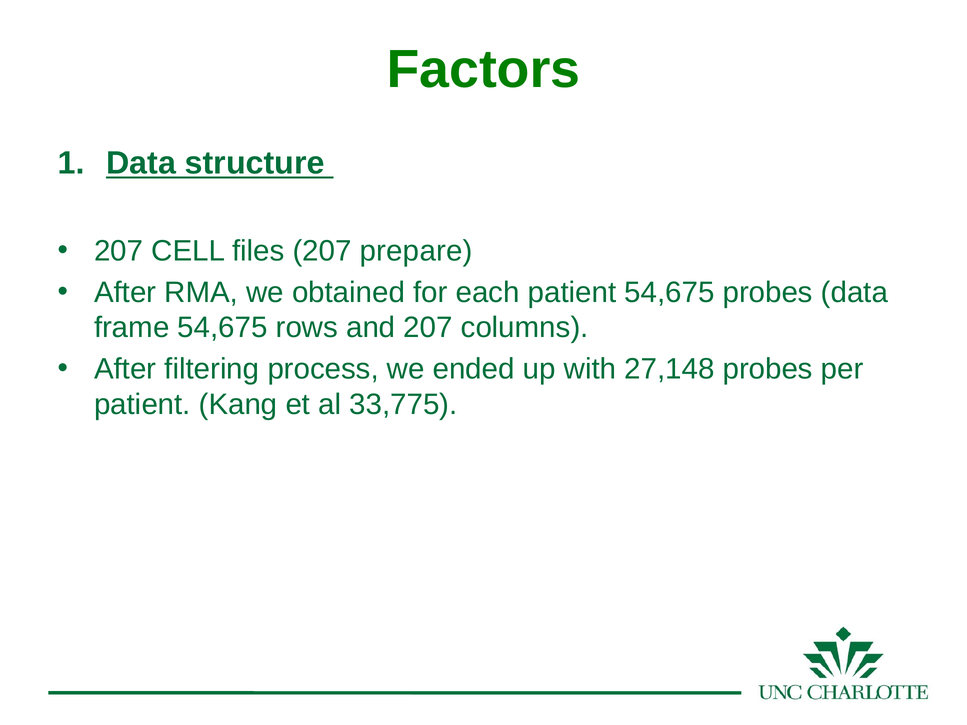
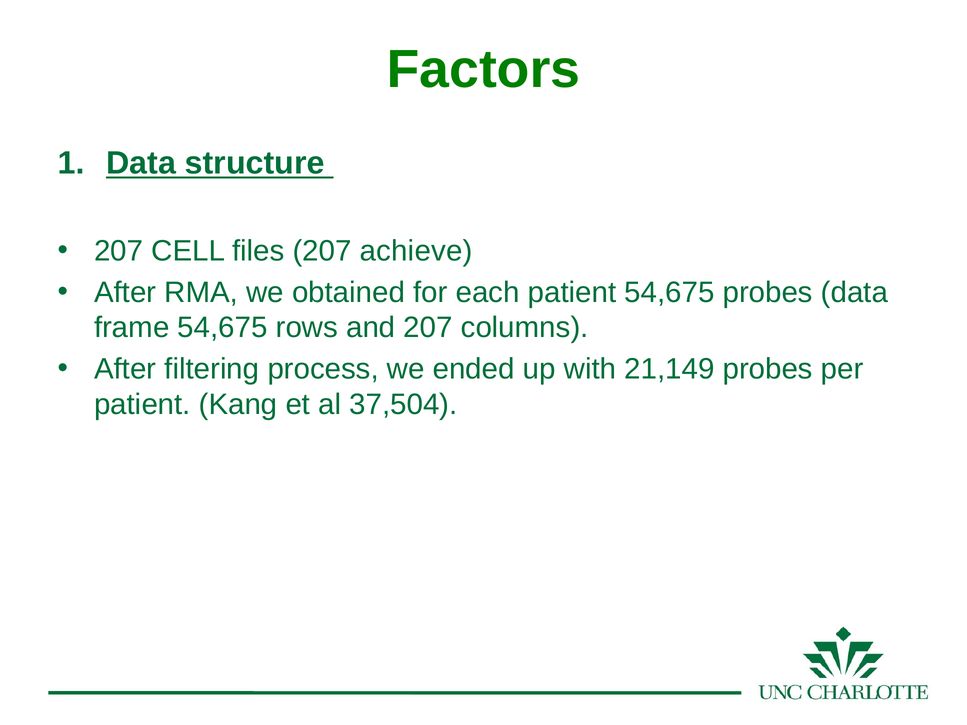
prepare: prepare -> achieve (416, 251)
27,148: 27,148 -> 21,149 (669, 369)
33,775: 33,775 -> 37,504 (403, 405)
